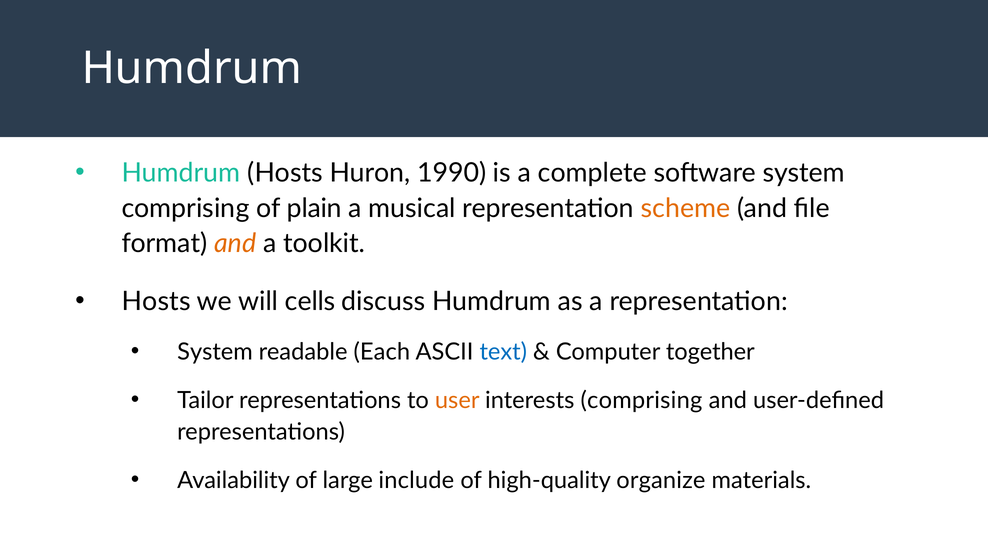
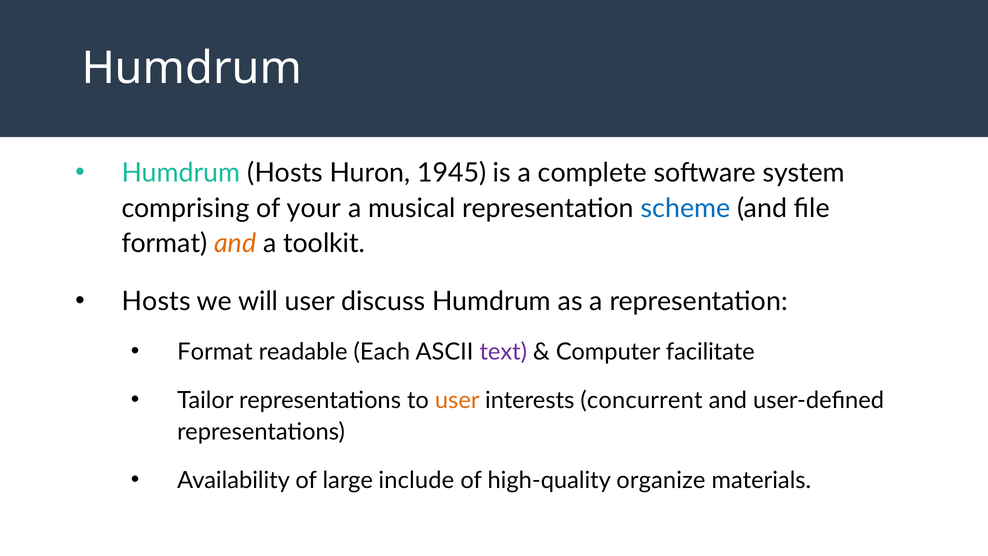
1990: 1990 -> 1945 (452, 173)
plain: plain -> your (314, 208)
scheme colour: orange -> blue (686, 208)
will cells: cells -> user (310, 301)
System: System -> Format (215, 352)
text colour: blue -> purple (503, 352)
together: together -> facilitate (710, 352)
interests comprising: comprising -> concurrent (641, 400)
